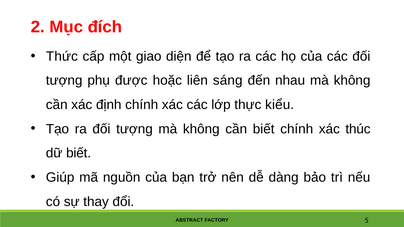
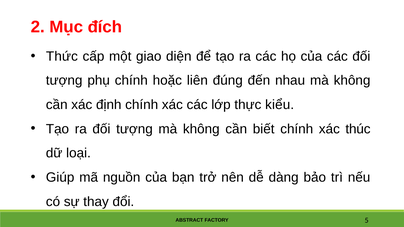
phụ được: được -> chính (131, 81)
sáng: sáng -> đúng (228, 81)
dữ biết: biết -> loại (78, 153)
